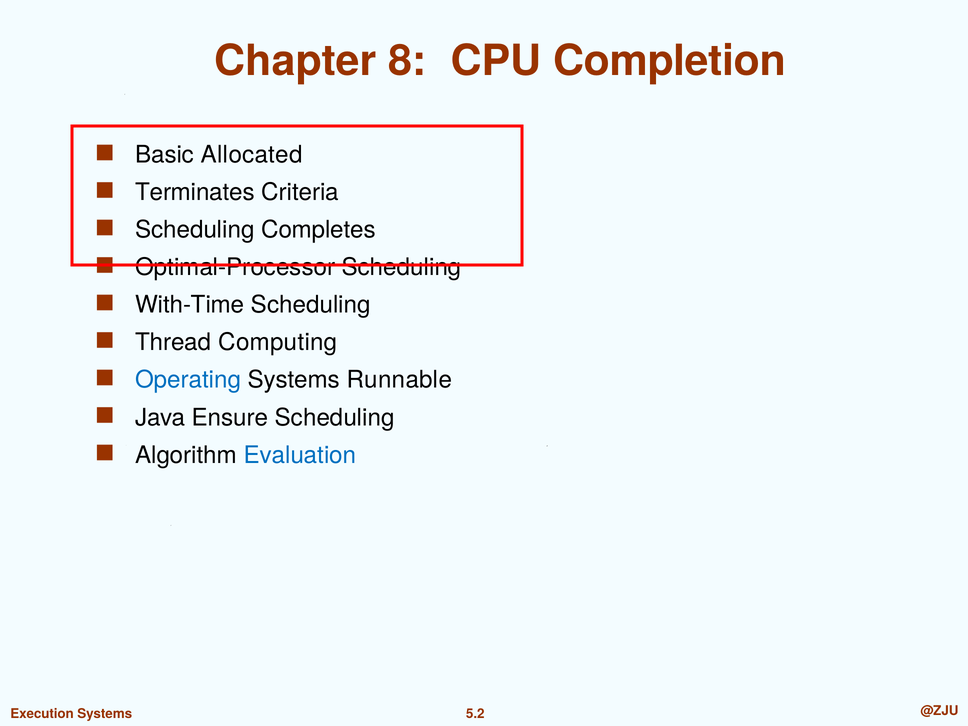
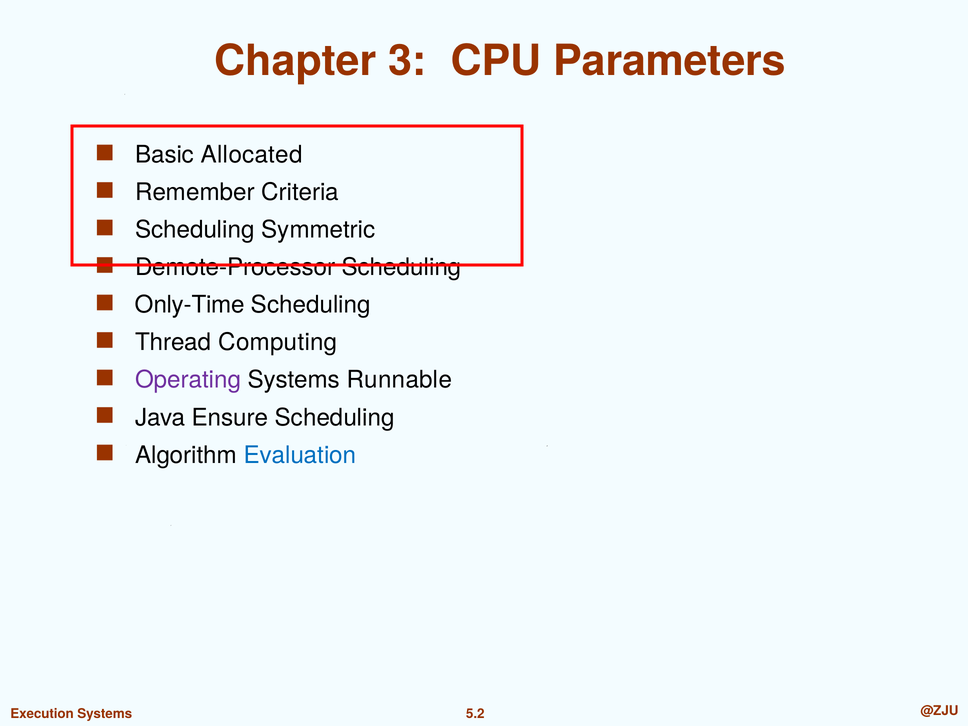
8: 8 -> 3 (408, 61)
Completion: Completion -> Parameters (670, 61)
Terminates: Terminates -> Remember (195, 193)
Completes: Completes -> Symmetric (318, 230)
Optimal-Processor: Optimal-Processor -> Demote-Processor (235, 268)
With-Time: With-Time -> Only-Time (190, 305)
Operating colour: blue -> purple (188, 380)
